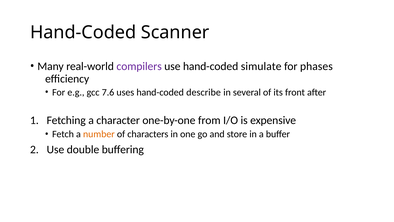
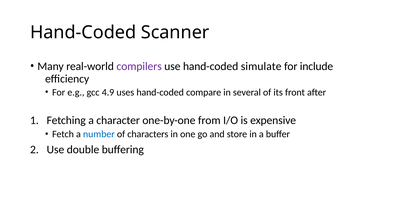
phases: phases -> include (316, 66)
7.6: 7.6 -> 4.9 (108, 92)
describe: describe -> compare (204, 92)
number colour: orange -> blue (99, 134)
